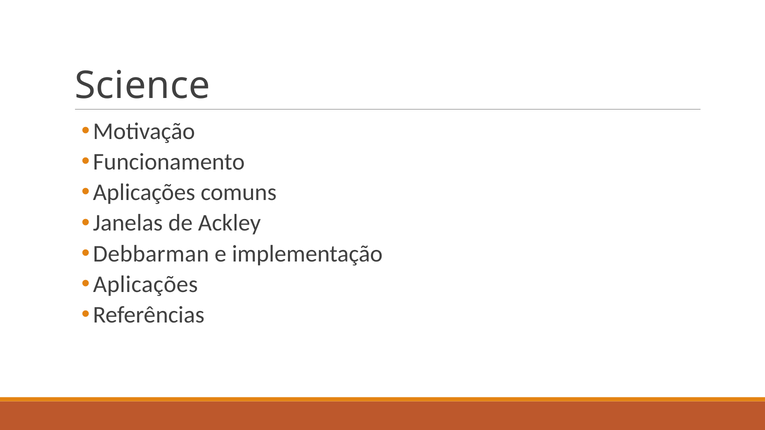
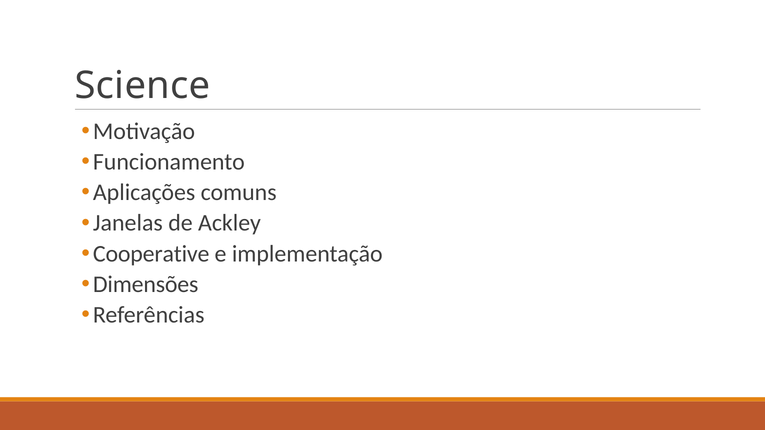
Debbarman: Debbarman -> Cooperative (151, 254)
Aplicações: Aplicações -> Dimensões (146, 284)
